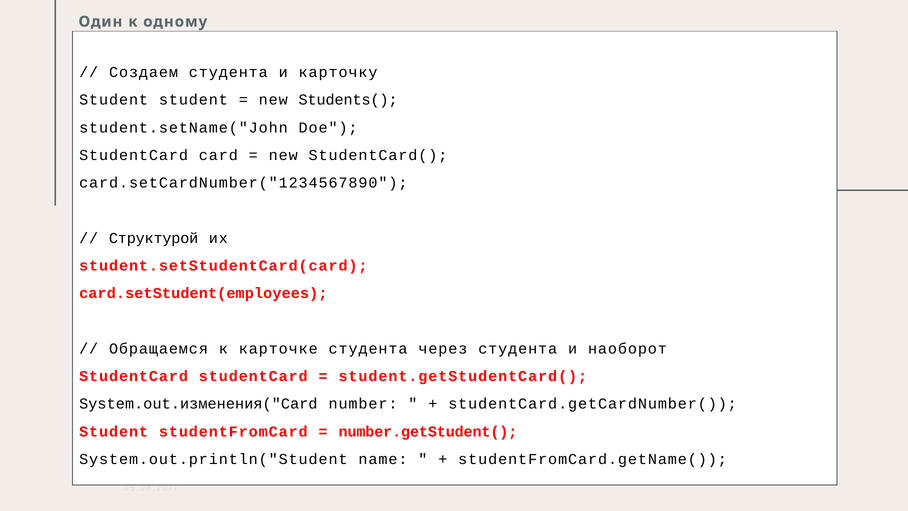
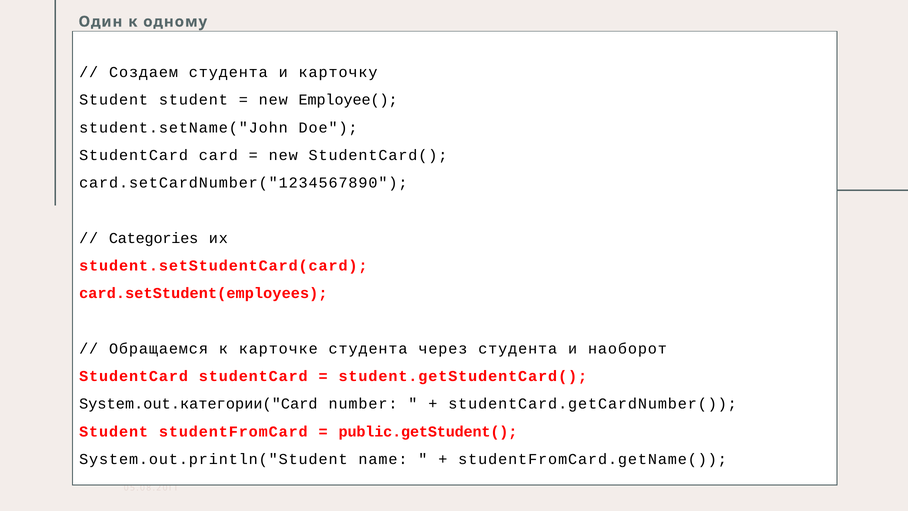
Students(: Students( -> Employee( (348, 100)
Структурой: Структурой -> Categories (154, 238)
System.out.изменения("Card: System.out.изменения("Card -> System.out.категории("Card (198, 404)
number.getStudent(: number.getStudent( -> public.getStudent( (428, 431)
